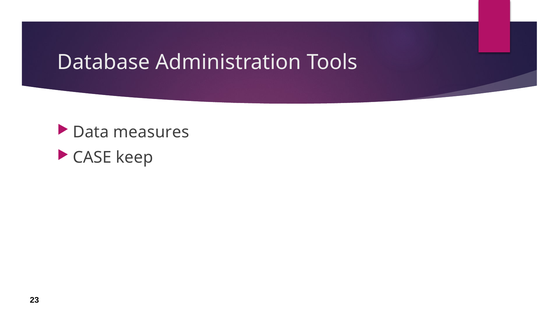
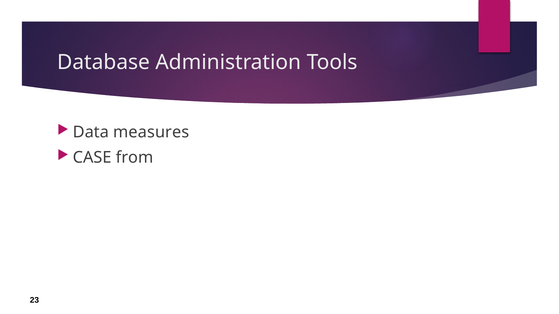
keep: keep -> from (135, 158)
